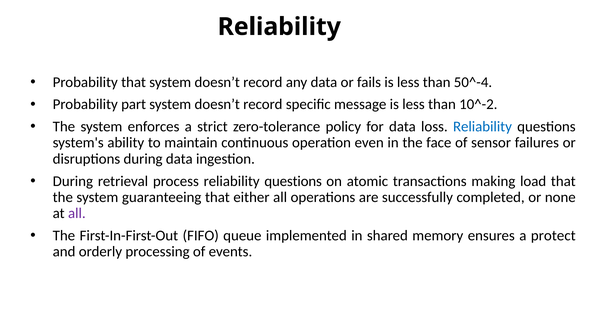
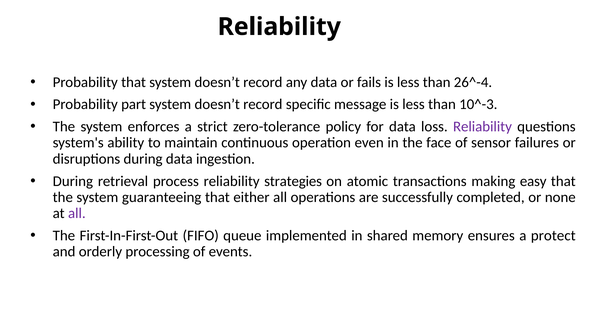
50^-4: 50^-4 -> 26^-4 (473, 82)
10^-2: 10^-2 -> 10^-3 (478, 104)
Reliability colour: blue -> purple (482, 127)
process reliability questions: questions -> strategies (293, 181)
load: load -> easy (533, 181)
